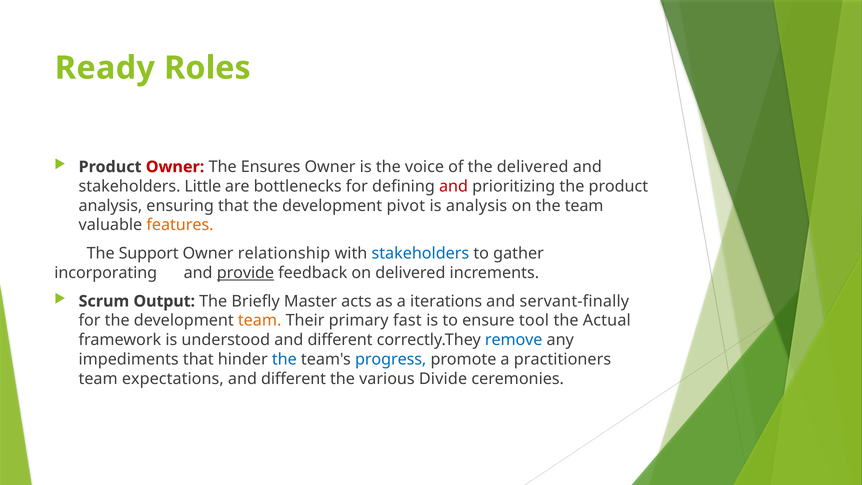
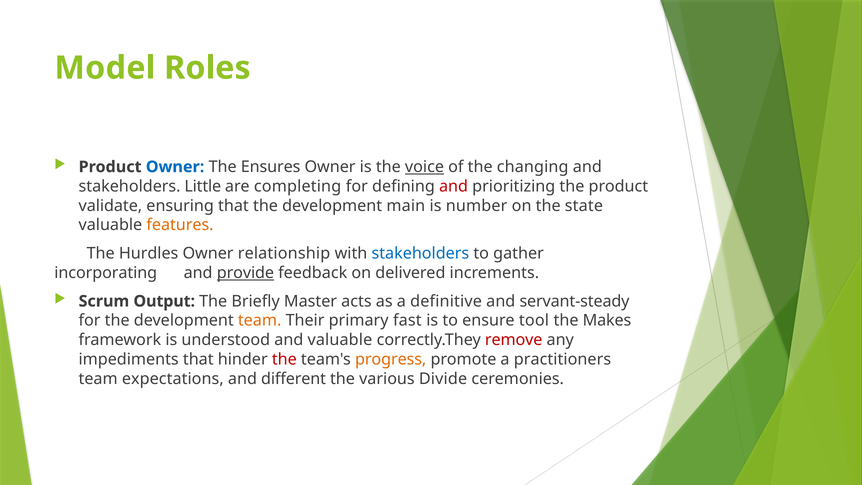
Ready: Ready -> Model (105, 68)
Owner colour: red -> blue (175, 167)
voice underline: none -> present (424, 167)
the delivered: delivered -> changing (533, 167)
bottlenecks: bottlenecks -> completing (298, 186)
analysis: analysis -> validate (110, 206)
pivot: pivot -> main (406, 206)
is analysis: analysis -> number (477, 206)
the team: team -> state (584, 206)
Support: Support -> Hurdles (149, 253)
iterations: iterations -> definitive (446, 301)
servant-finally: servant-finally -> servant-steady (574, 301)
Actual: Actual -> Makes (607, 321)
understood and different: different -> valuable (340, 340)
remove colour: blue -> red (514, 340)
the colour: blue -> red (284, 359)
progress colour: blue -> orange (391, 359)
